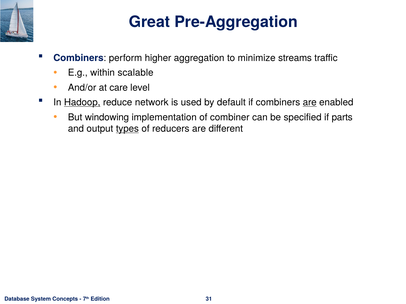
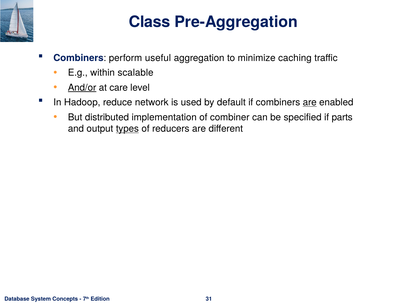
Great: Great -> Class (150, 22)
higher: higher -> useful (158, 58)
streams: streams -> caching (295, 58)
And/or underline: none -> present (82, 88)
Hadoop underline: present -> none (82, 103)
windowing: windowing -> distributed (107, 117)
